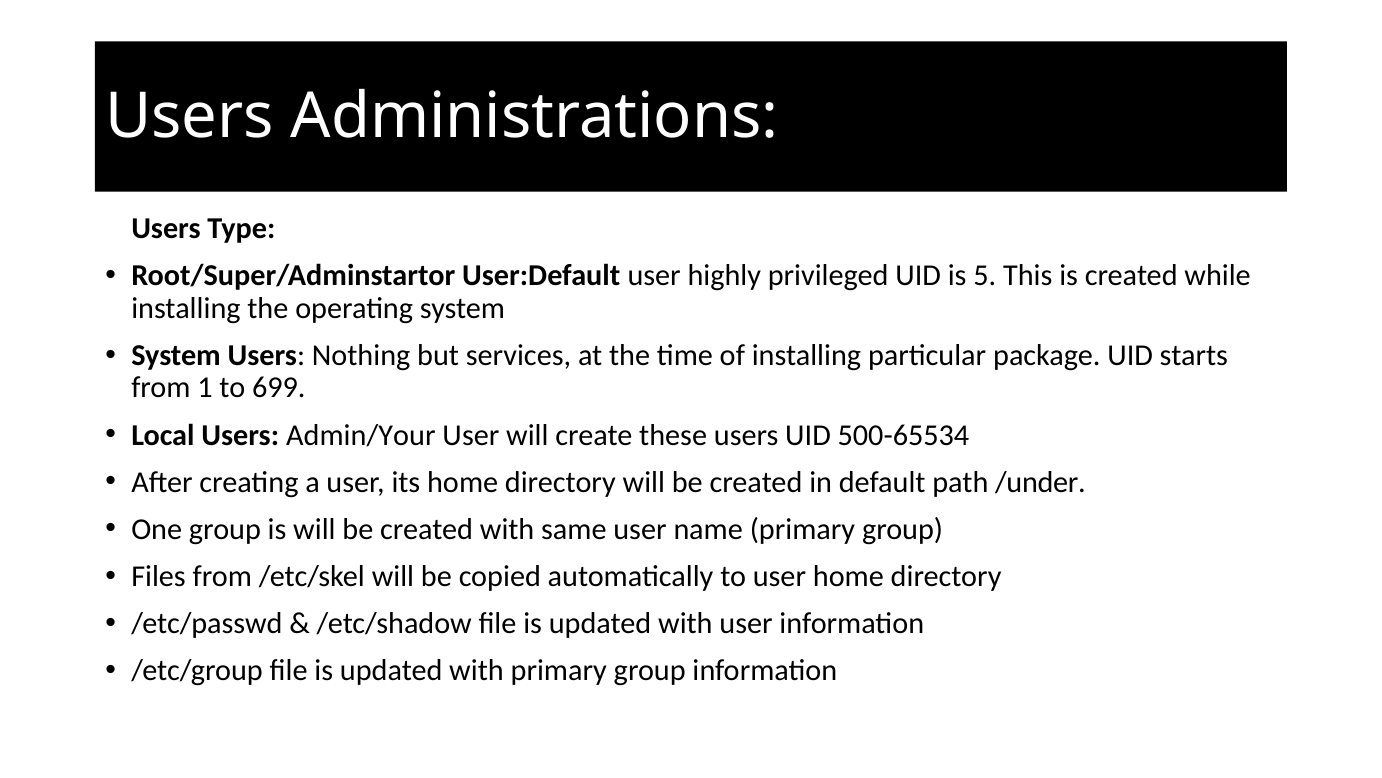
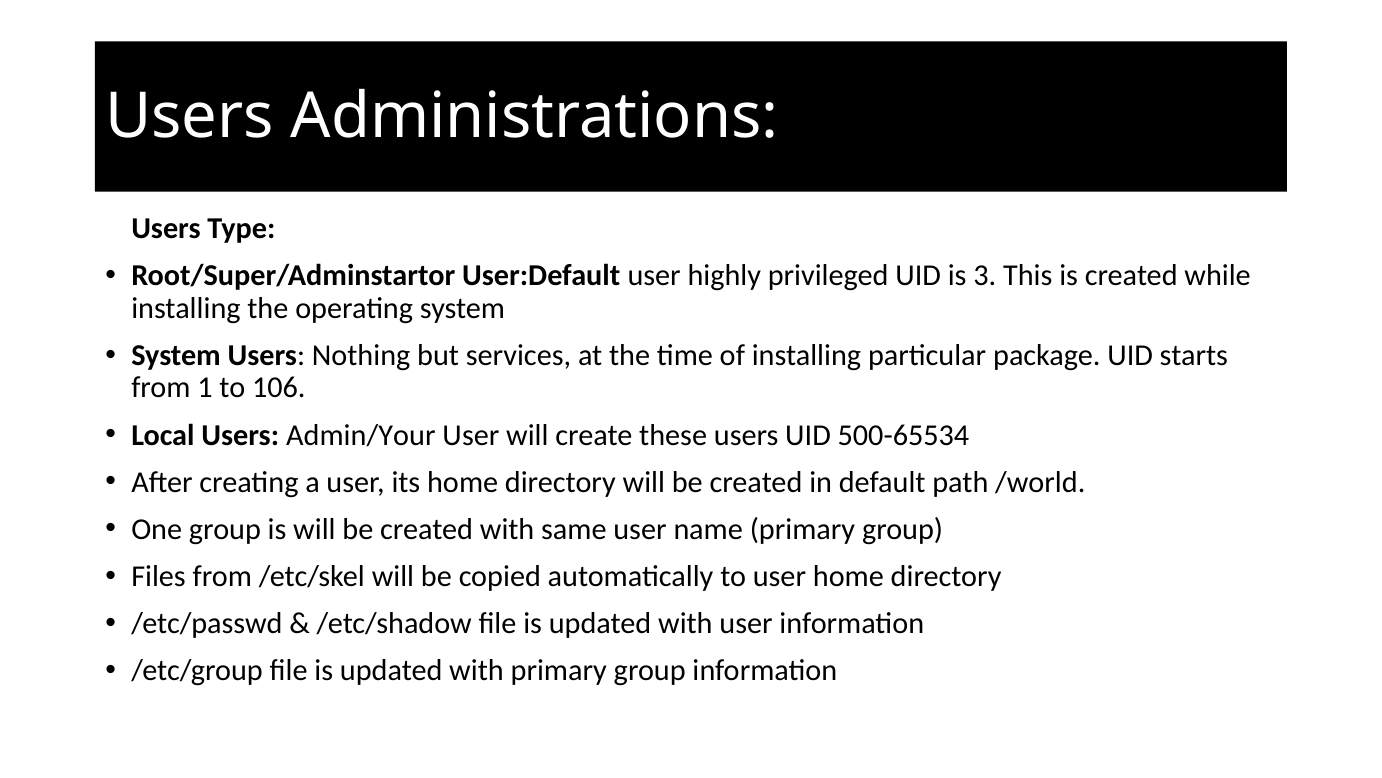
5: 5 -> 3 (985, 275)
699: 699 -> 106 (279, 388)
/under: /under -> /world (1040, 482)
